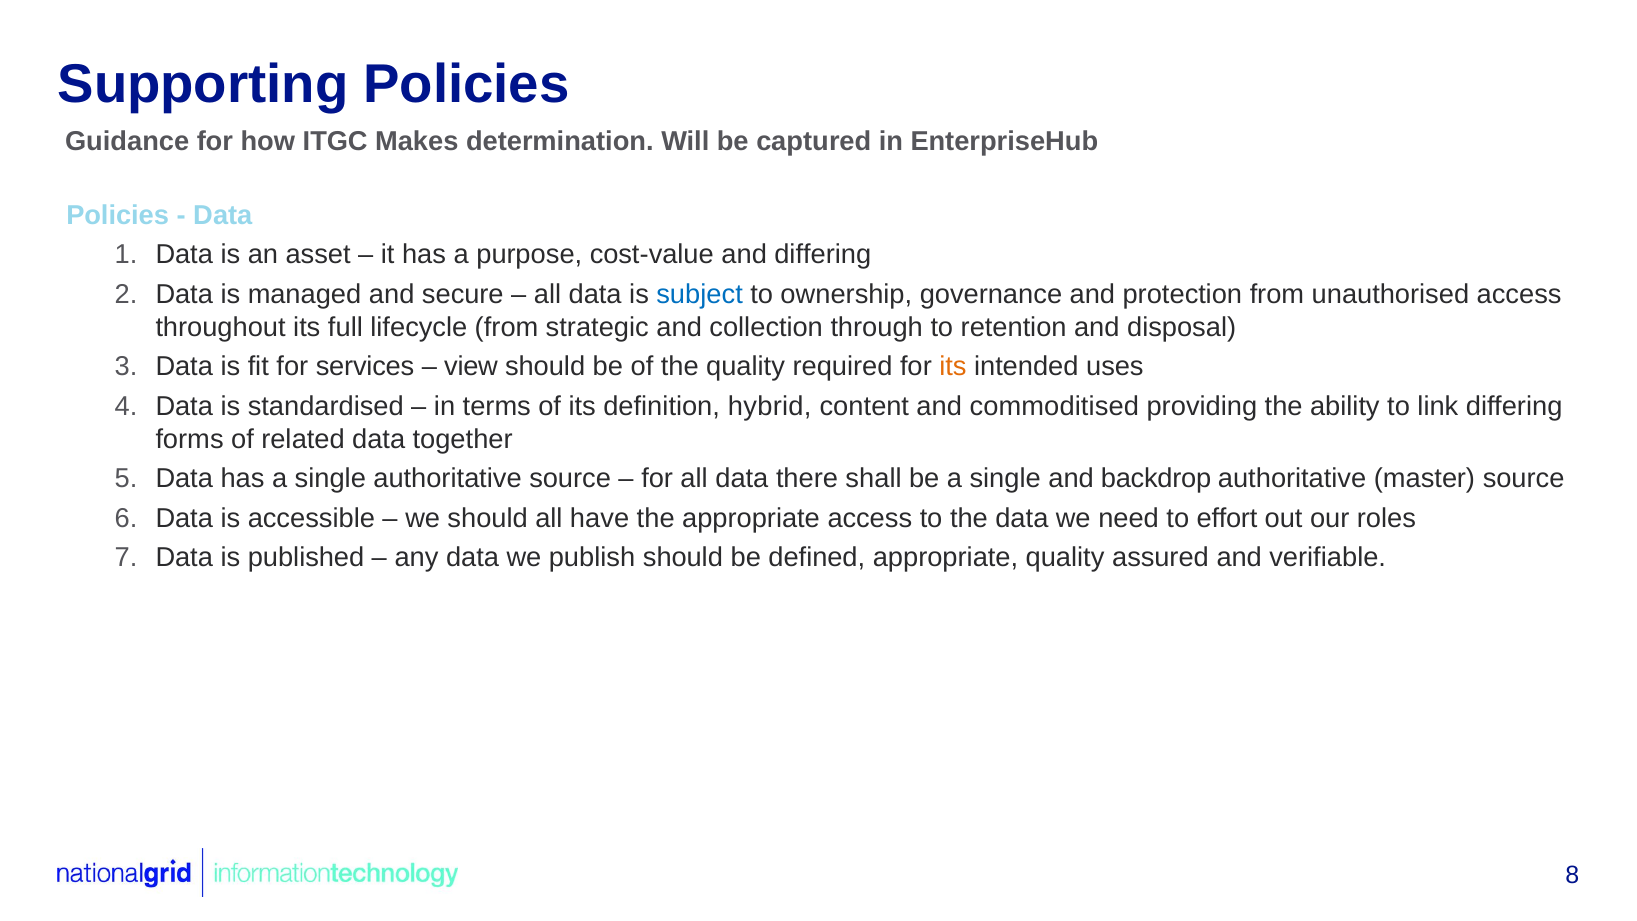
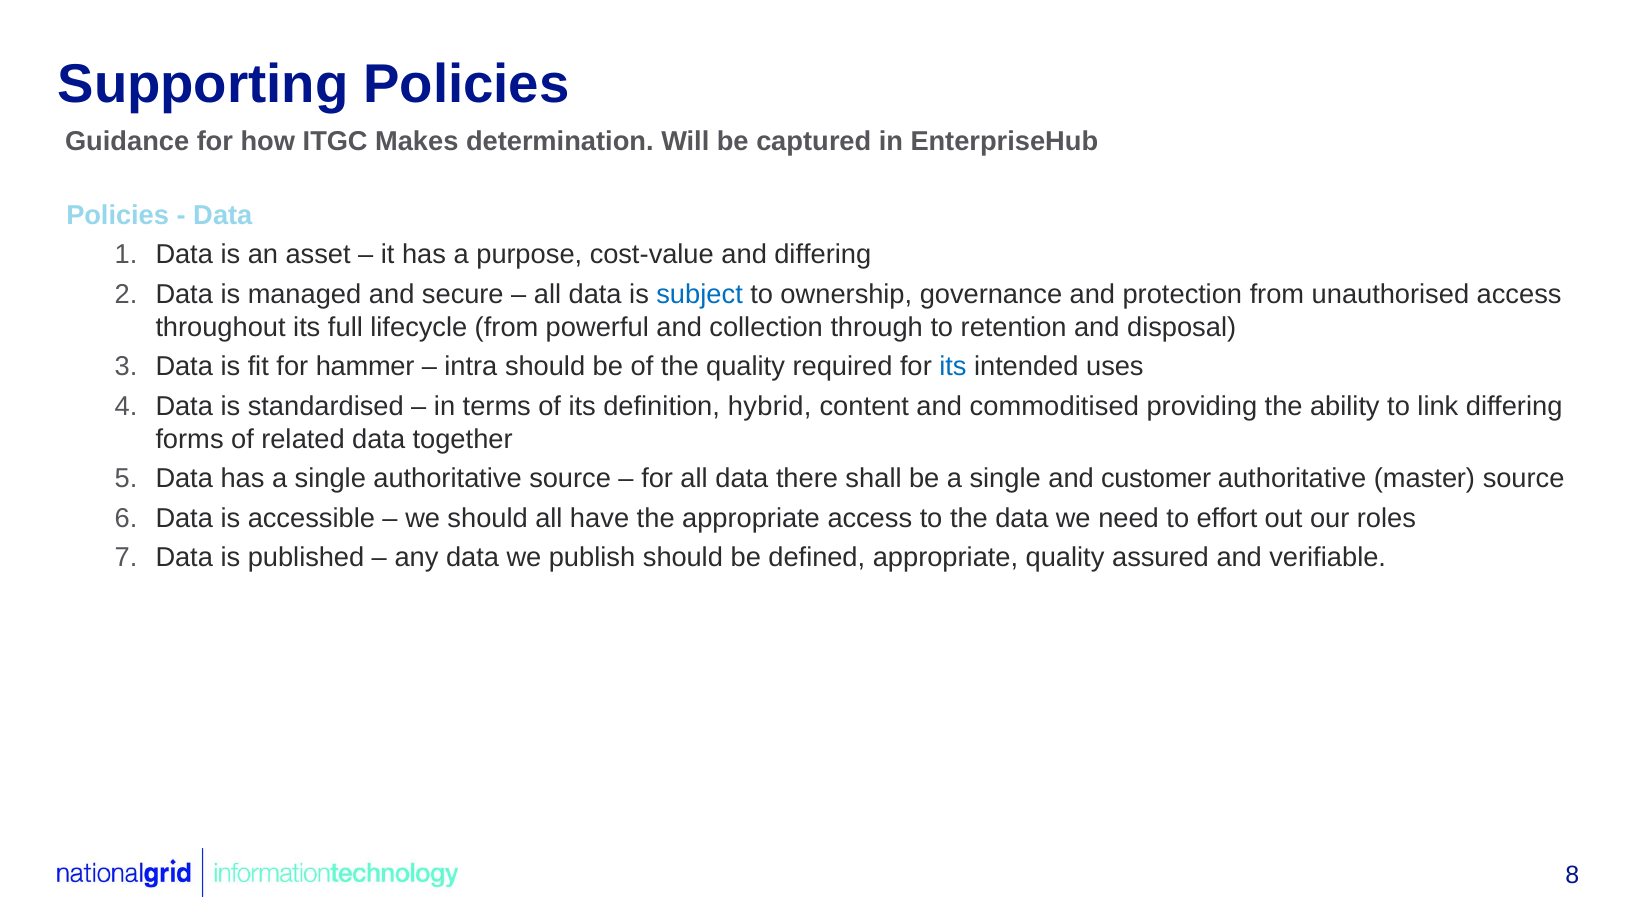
strategic: strategic -> powerful (597, 327)
services: services -> hammer (365, 367)
view: view -> intra (471, 367)
its colour: orange -> blue (953, 367)
backdrop: backdrop -> customer (1156, 479)
